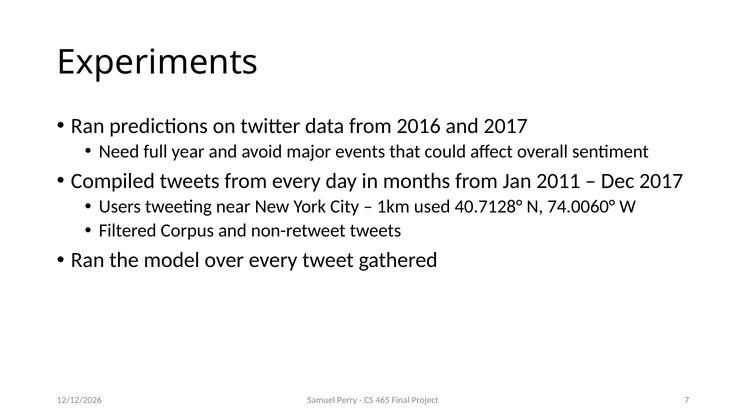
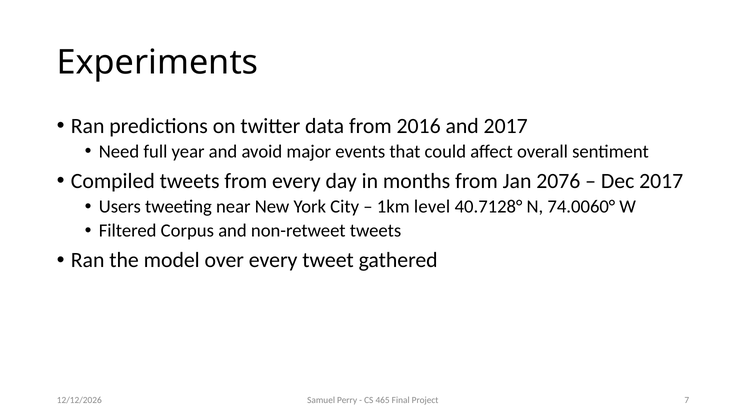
2011: 2011 -> 2076 (558, 181)
used: used -> level (432, 207)
